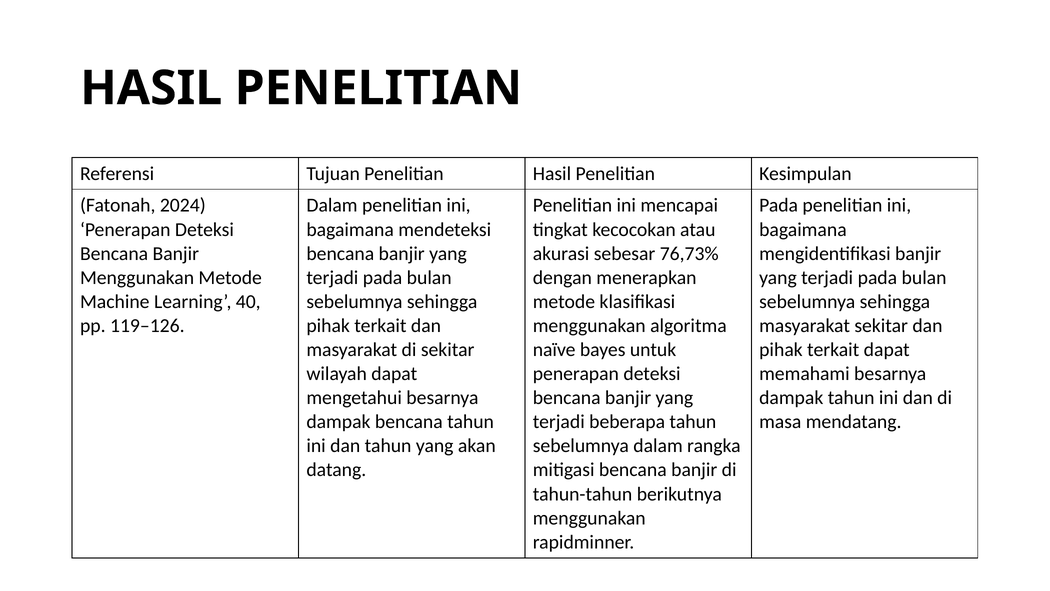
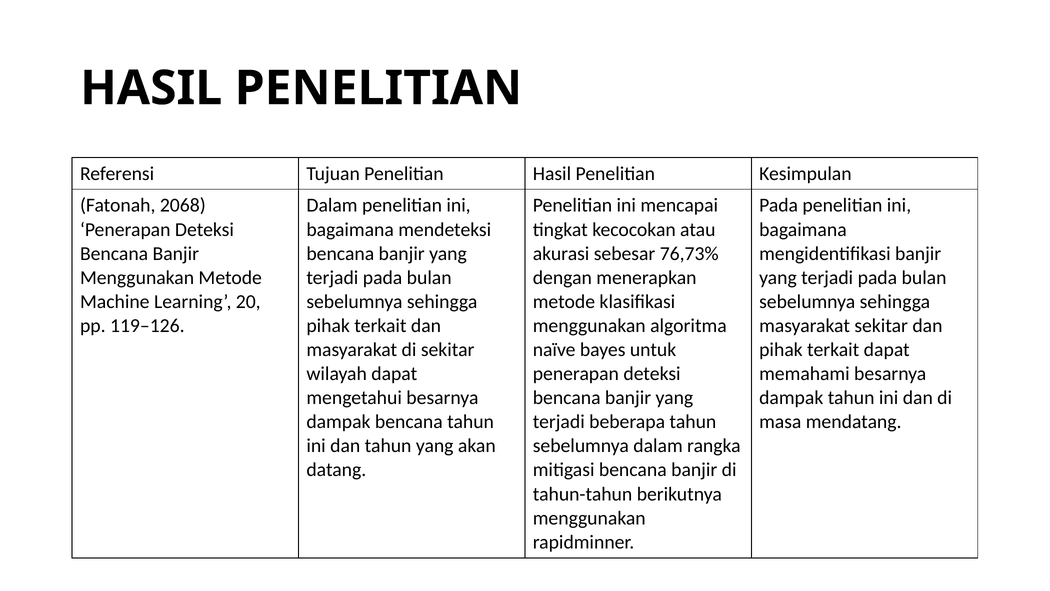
2024: 2024 -> 2068 (183, 205)
40: 40 -> 20 (248, 301)
